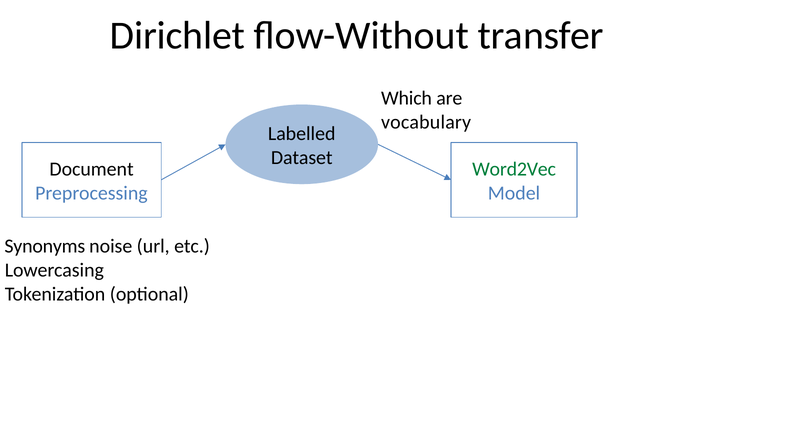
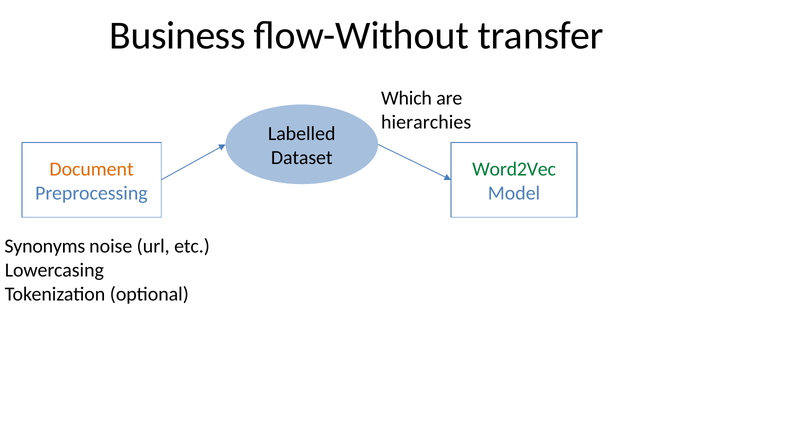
Dirichlet: Dirichlet -> Business (178, 36)
vocabulary: vocabulary -> hierarchies (426, 122)
Document colour: black -> orange (92, 169)
